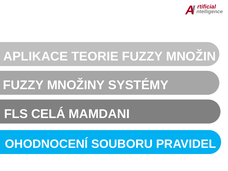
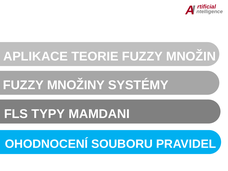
CELÁ: CELÁ -> TYPY (48, 114)
